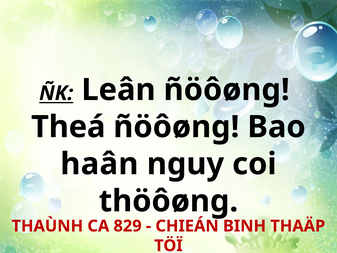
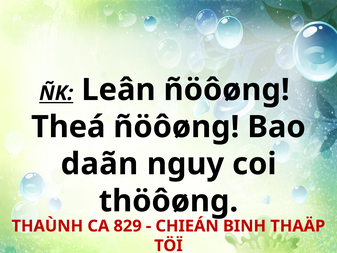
haân: haân -> daãn (99, 164)
